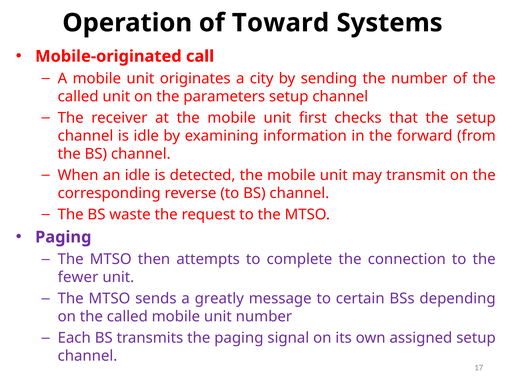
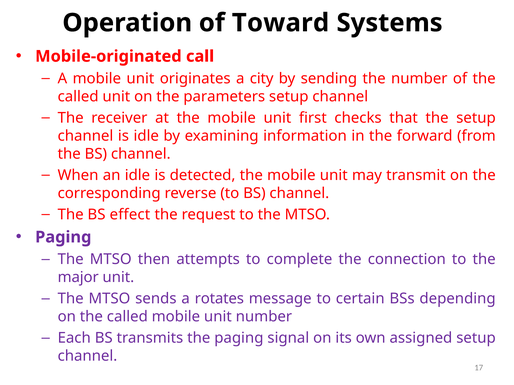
waste: waste -> effect (130, 215)
fewer: fewer -> major (78, 278)
greatly: greatly -> rotates (219, 299)
